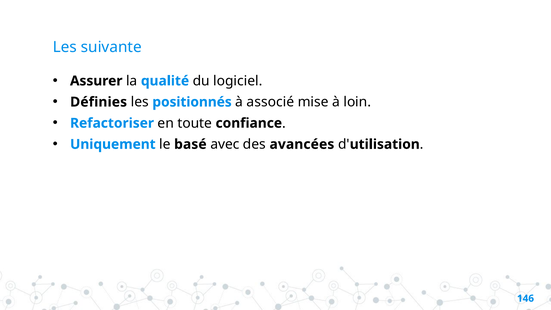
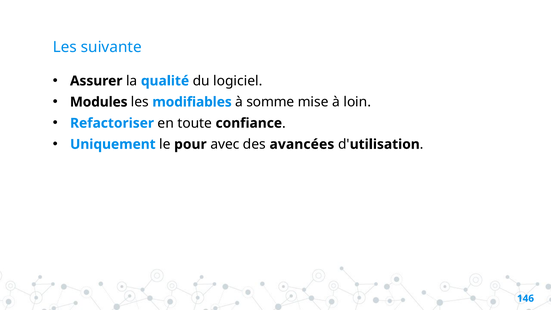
Définies: Définies -> Modules (99, 102)
positionnés: positionnés -> modifiables (192, 102)
associé: associé -> somme (270, 102)
basé: basé -> pour (190, 144)
